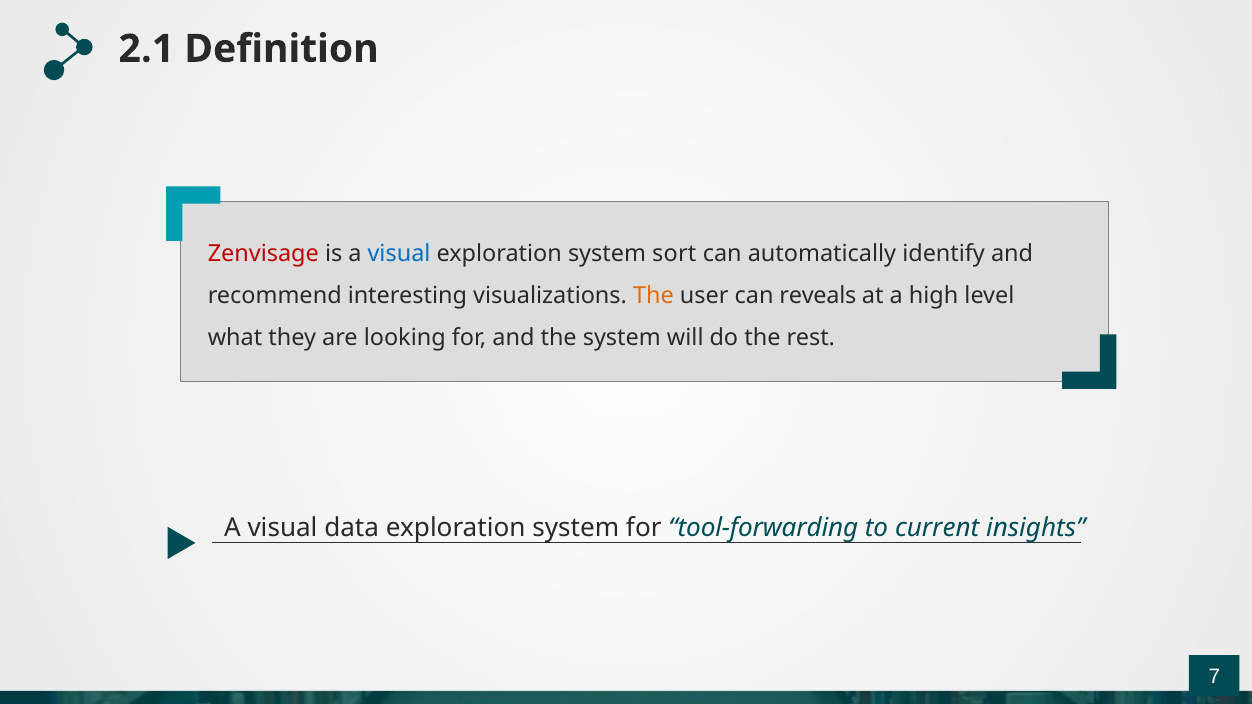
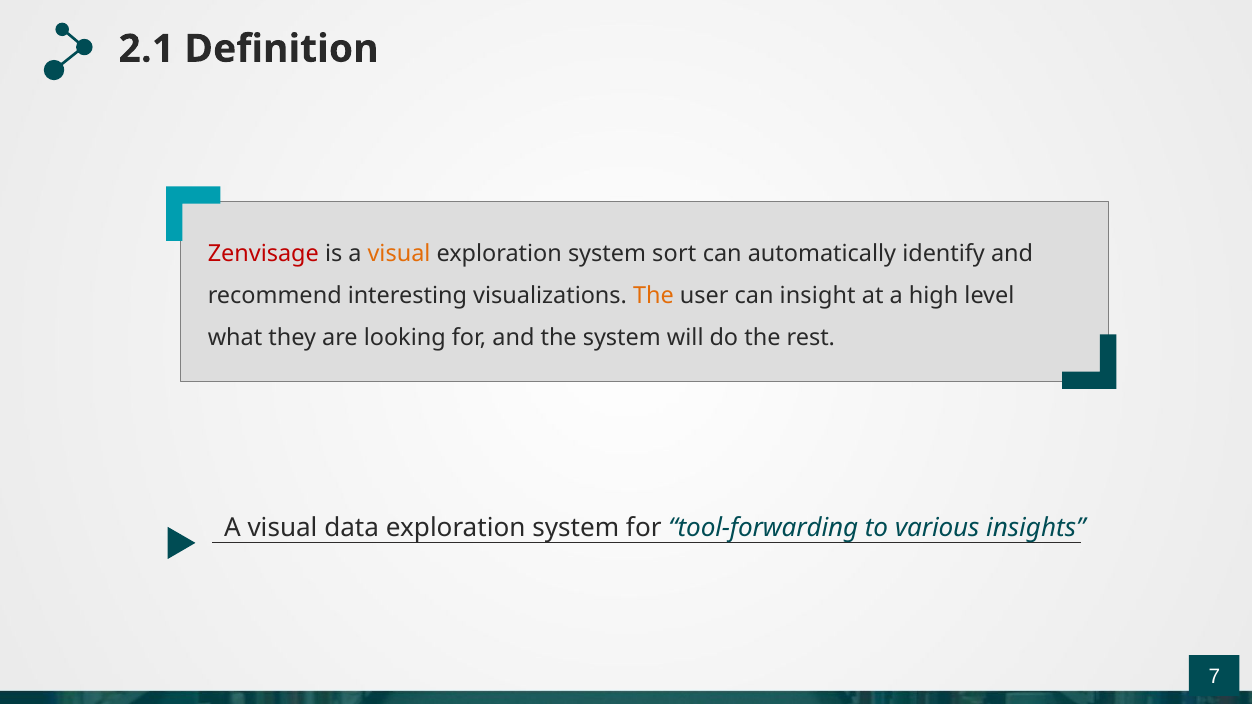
visual colour: blue -> orange (399, 253)
reveals: reveals -> insight (818, 296)
current: current -> various (937, 528)
